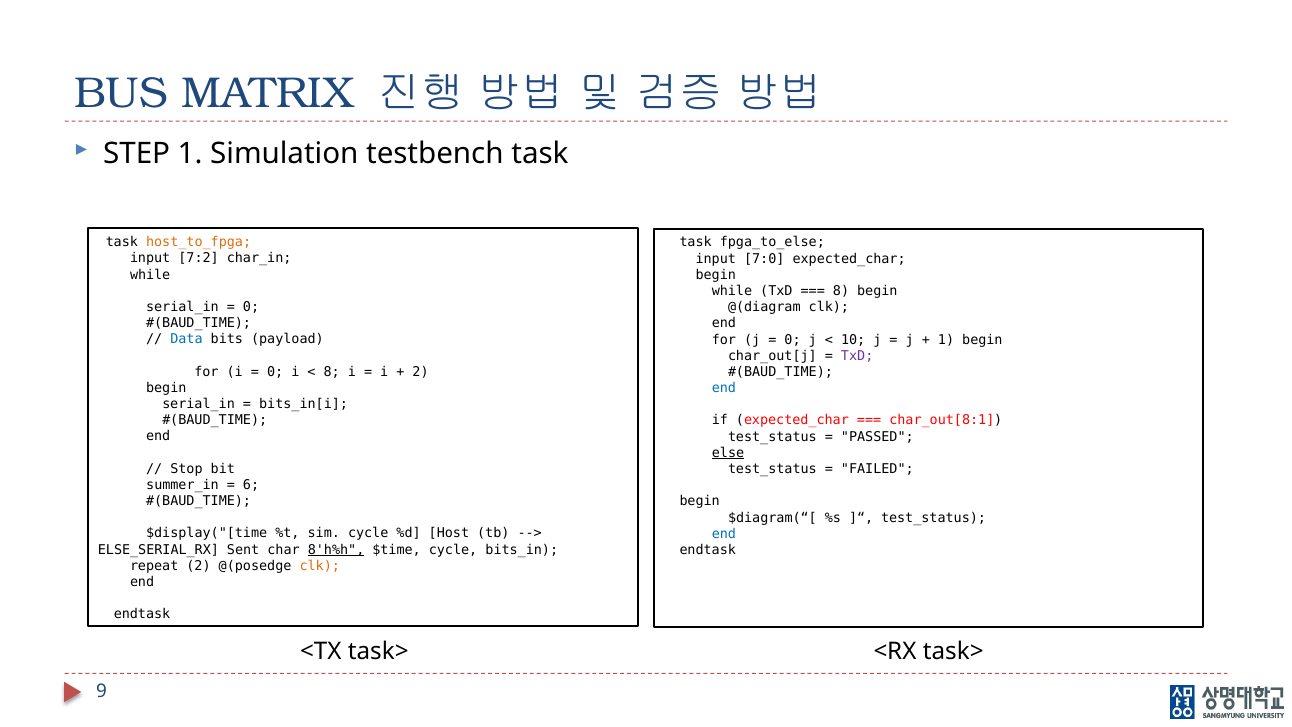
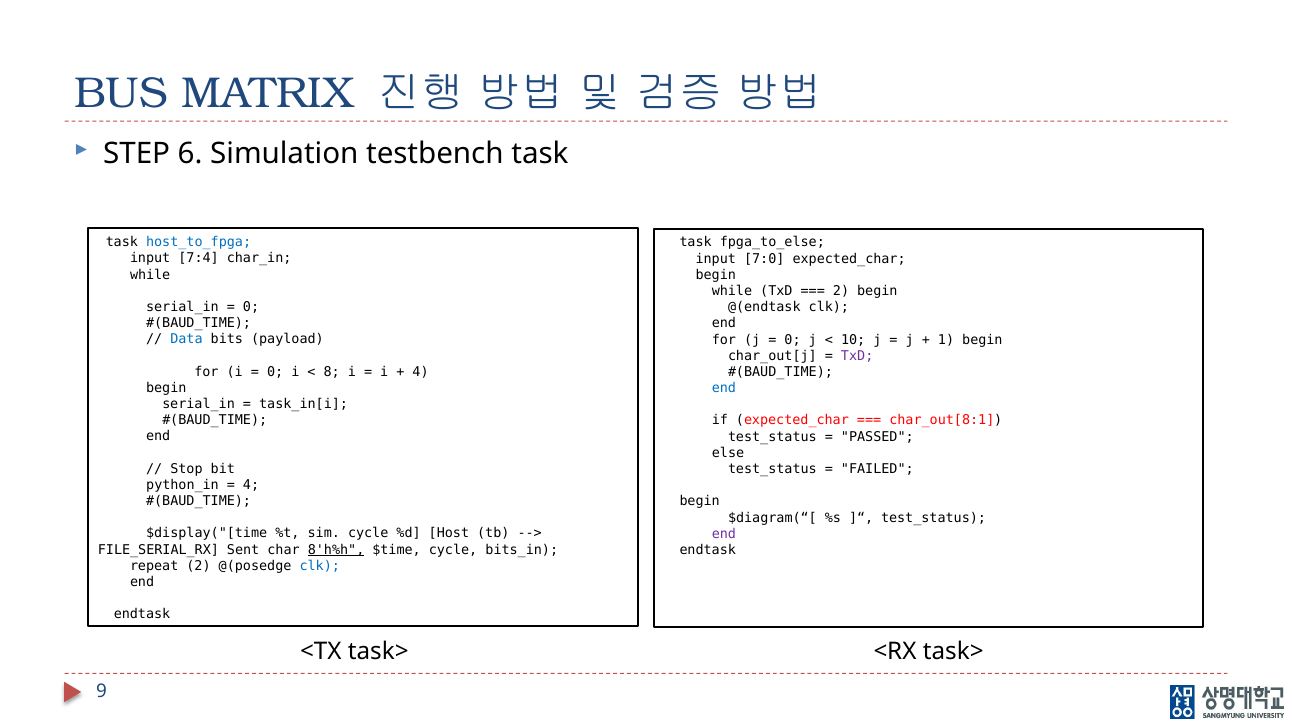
STEP 1: 1 -> 6 (190, 154)
host_to_fpga colour: orange -> blue (199, 242)
7:2: 7:2 -> 7:4 (199, 258)
8: 8 -> 2 (841, 291)
@(diagram: @(diagram -> @(endtask (764, 307)
2: 2 -> 4 (421, 372)
bits_in[i: bits_in[i -> task_in[i (304, 404)
else underline: present -> none (728, 453)
summer_in: summer_in -> python_in (183, 485)
6: 6 -> 4 (251, 485)
end colour: blue -> purple (724, 534)
ELSE_SERIAL_RX: ELSE_SERIAL_RX -> FILE_SERIAL_RX (158, 549)
clk colour: orange -> blue (320, 566)
